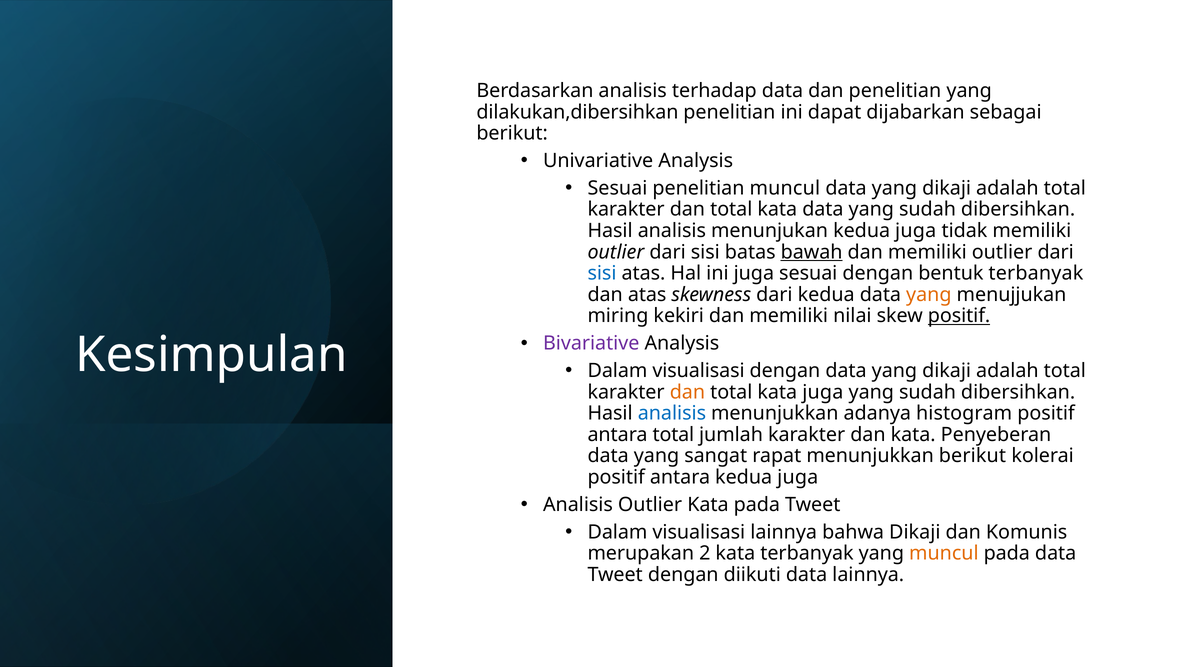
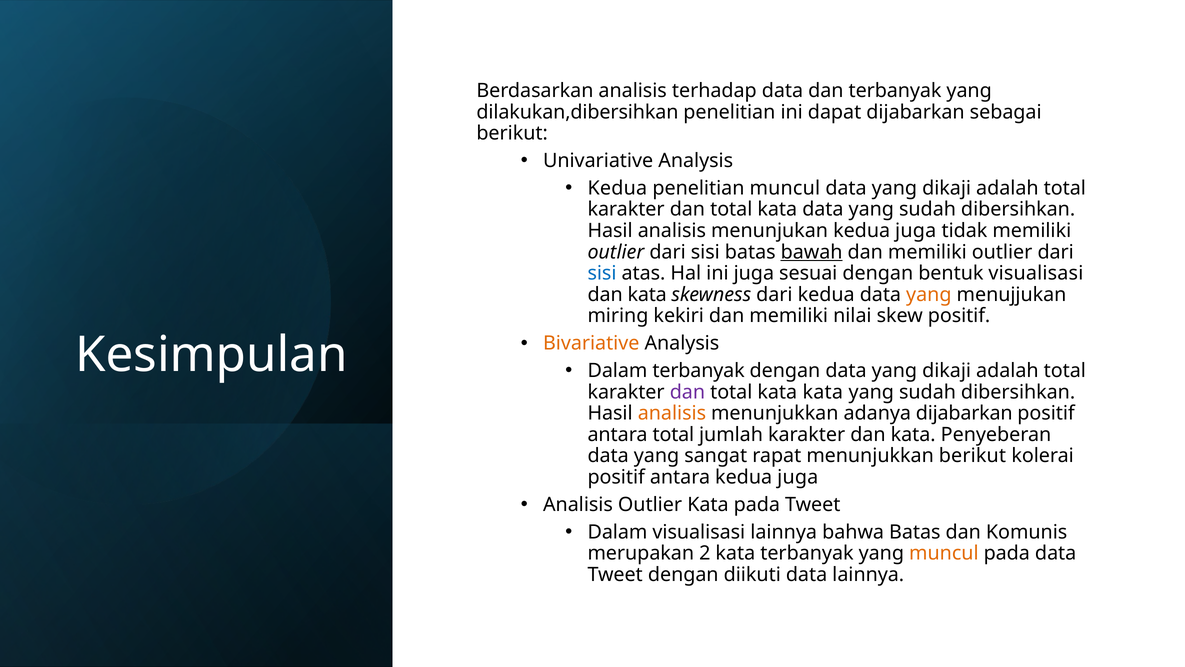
dan penelitian: penelitian -> terbanyak (895, 91)
Sesuai: Sesuai -> Kedua (617, 188)
bentuk terbanyak: terbanyak -> visualisasi (1036, 273)
atas: atas -> kata (647, 294)
positif underline: present -> none (959, 316)
Bivariative colour: purple -> orange (591, 343)
visualisasi: visualisasi -> terbanyak (699, 371)
dan colour: orange -> purple (687, 392)
kata juga: juga -> kata (823, 392)
analisis colour: blue -> orange (672, 413)
adanya histogram: histogram -> dijabarkan (964, 413)
bahwa Dikaji: Dikaji -> Batas (915, 532)
